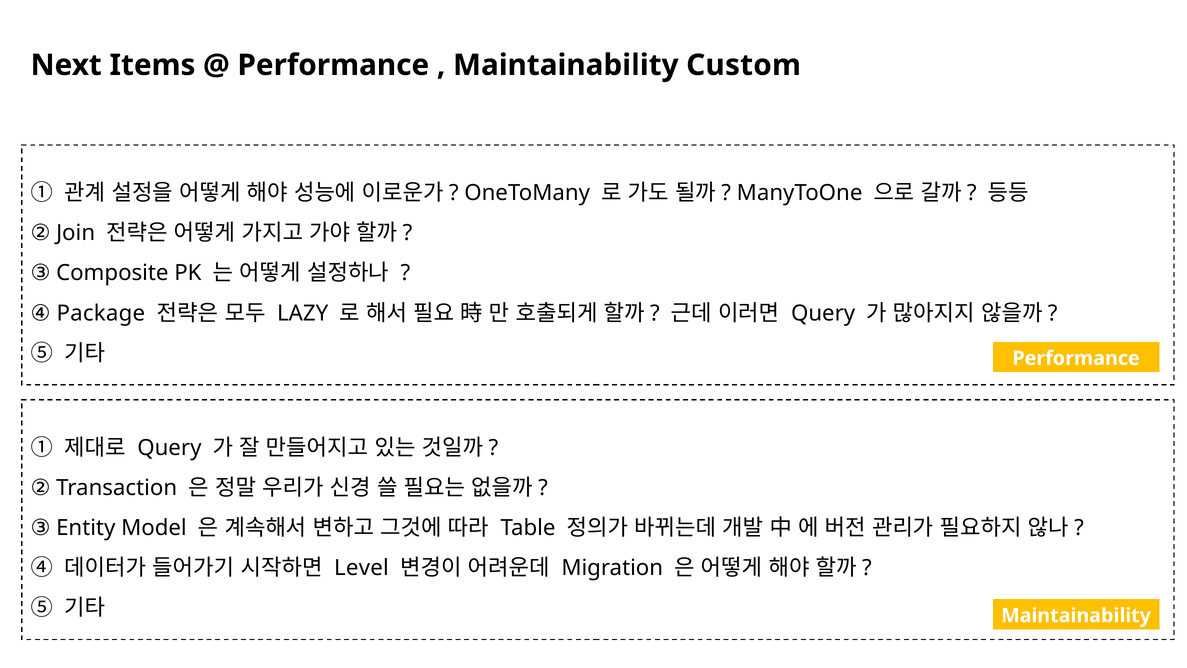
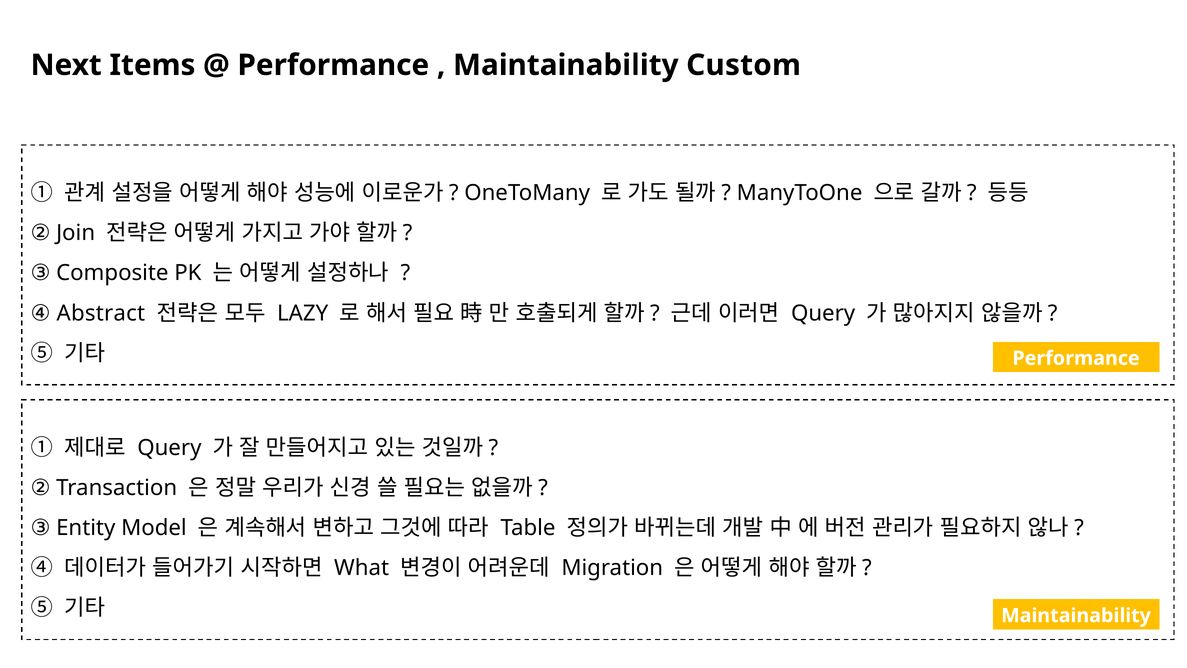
Package: Package -> Abstract (101, 313)
Level: Level -> What (362, 568)
